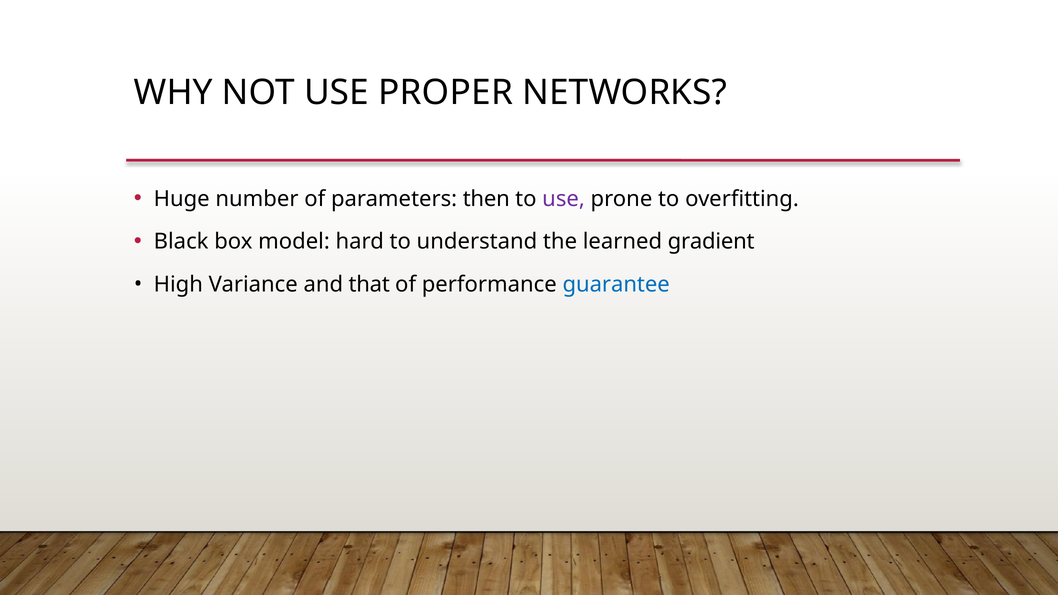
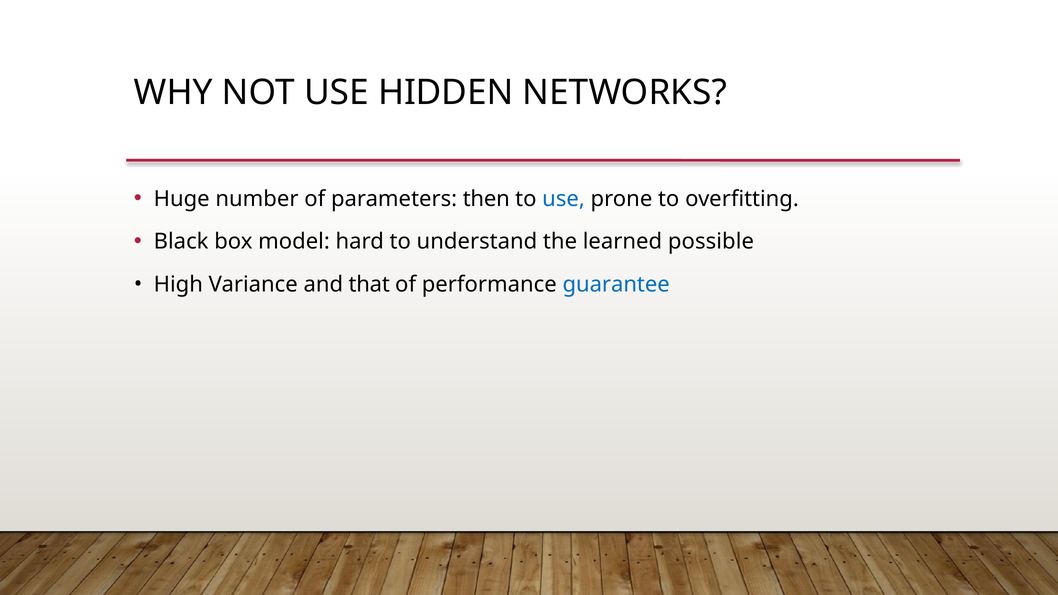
PROPER: PROPER -> HIDDEN (446, 93)
use colour: purple -> blue (564, 199)
gradient: gradient -> possible (711, 242)
